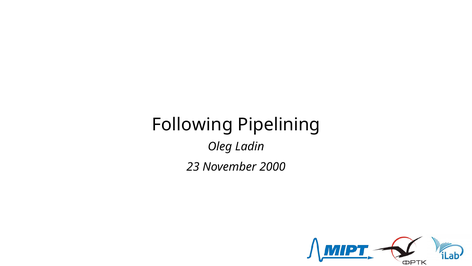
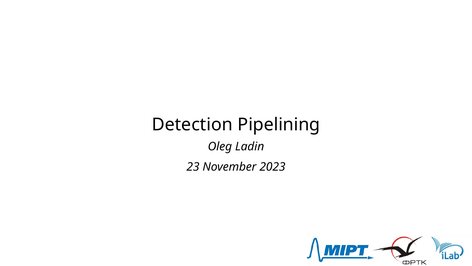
Following: Following -> Detection (192, 124)
2000: 2000 -> 2023 (272, 167)
